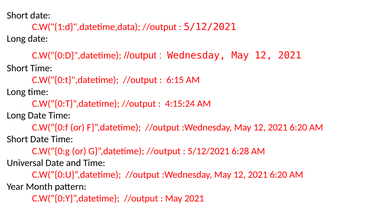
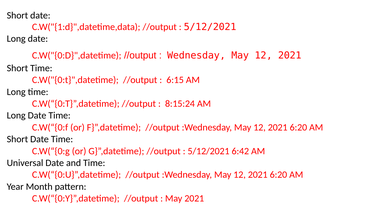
4:15:24: 4:15:24 -> 8:15:24 (180, 104)
6:28: 6:28 -> 6:42 (240, 151)
